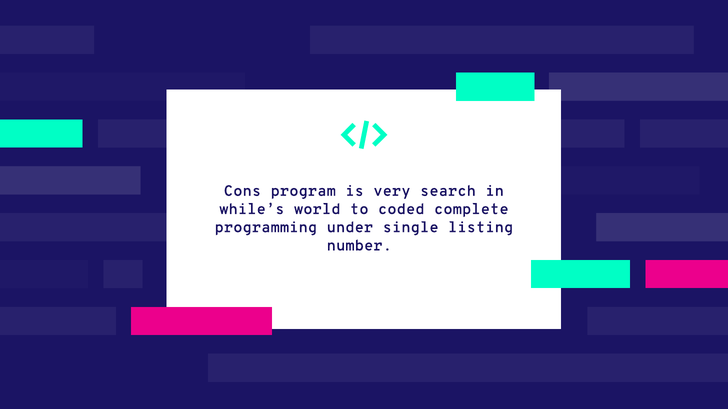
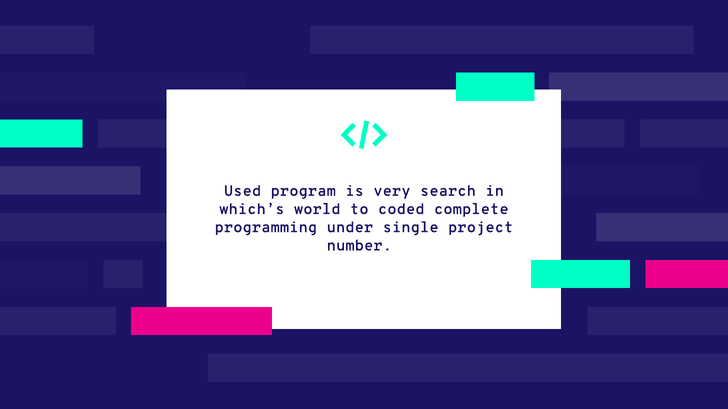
Cons: Cons -> Used (243, 191)
while’s: while’s -> which’s (252, 209)
listing: listing -> project (481, 227)
